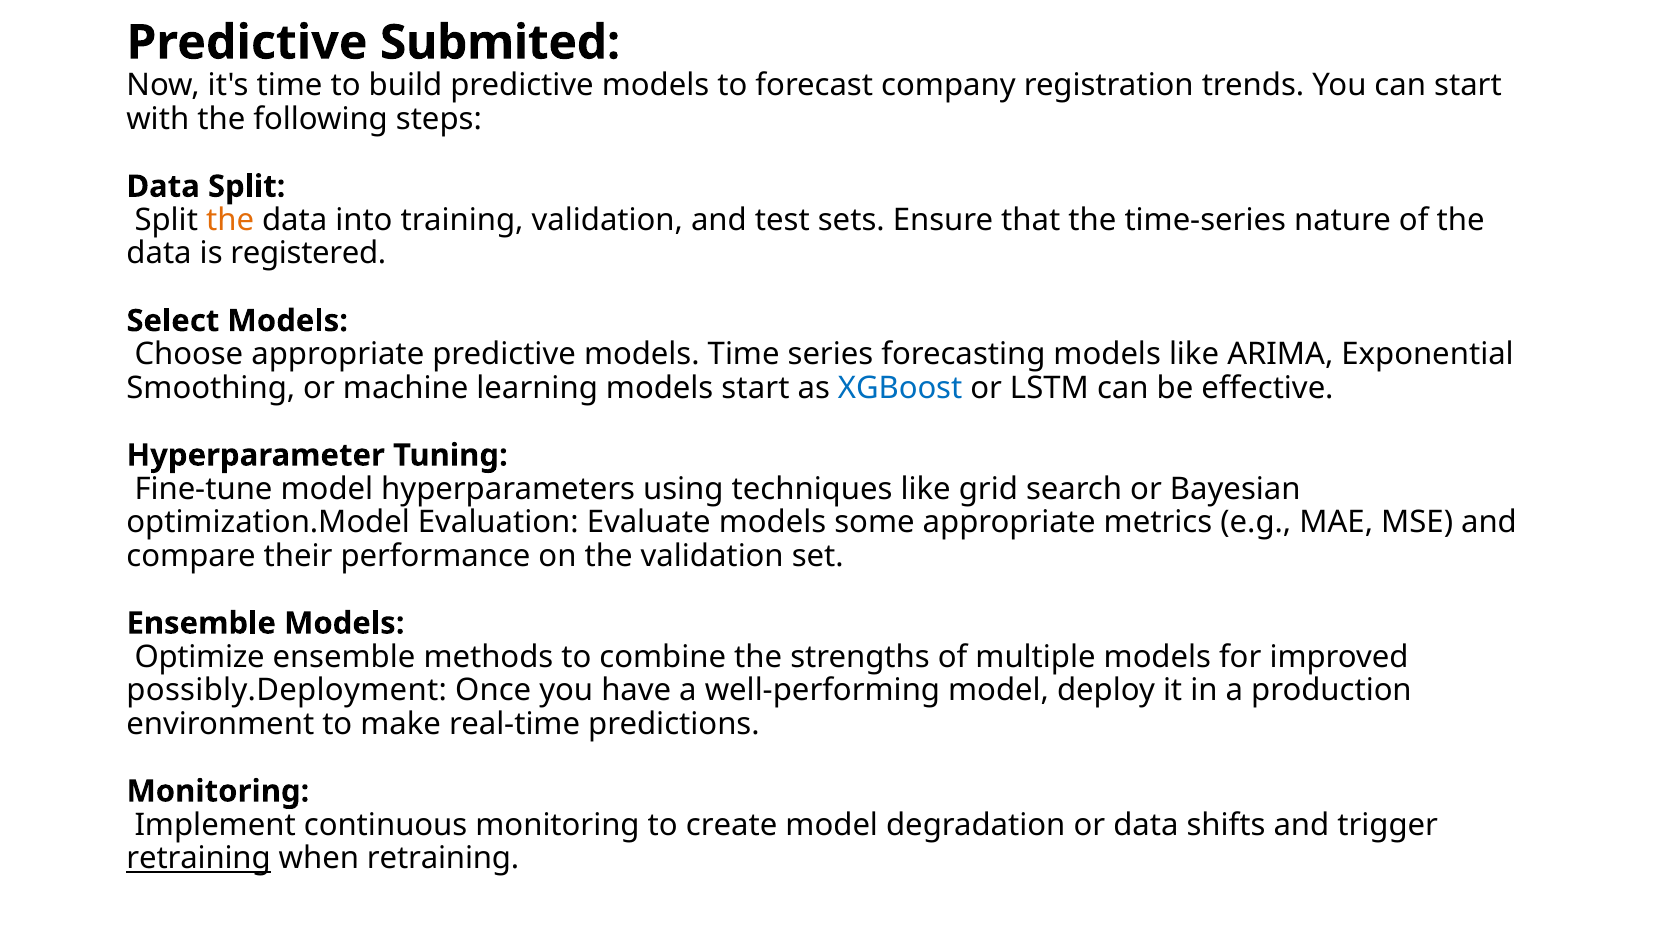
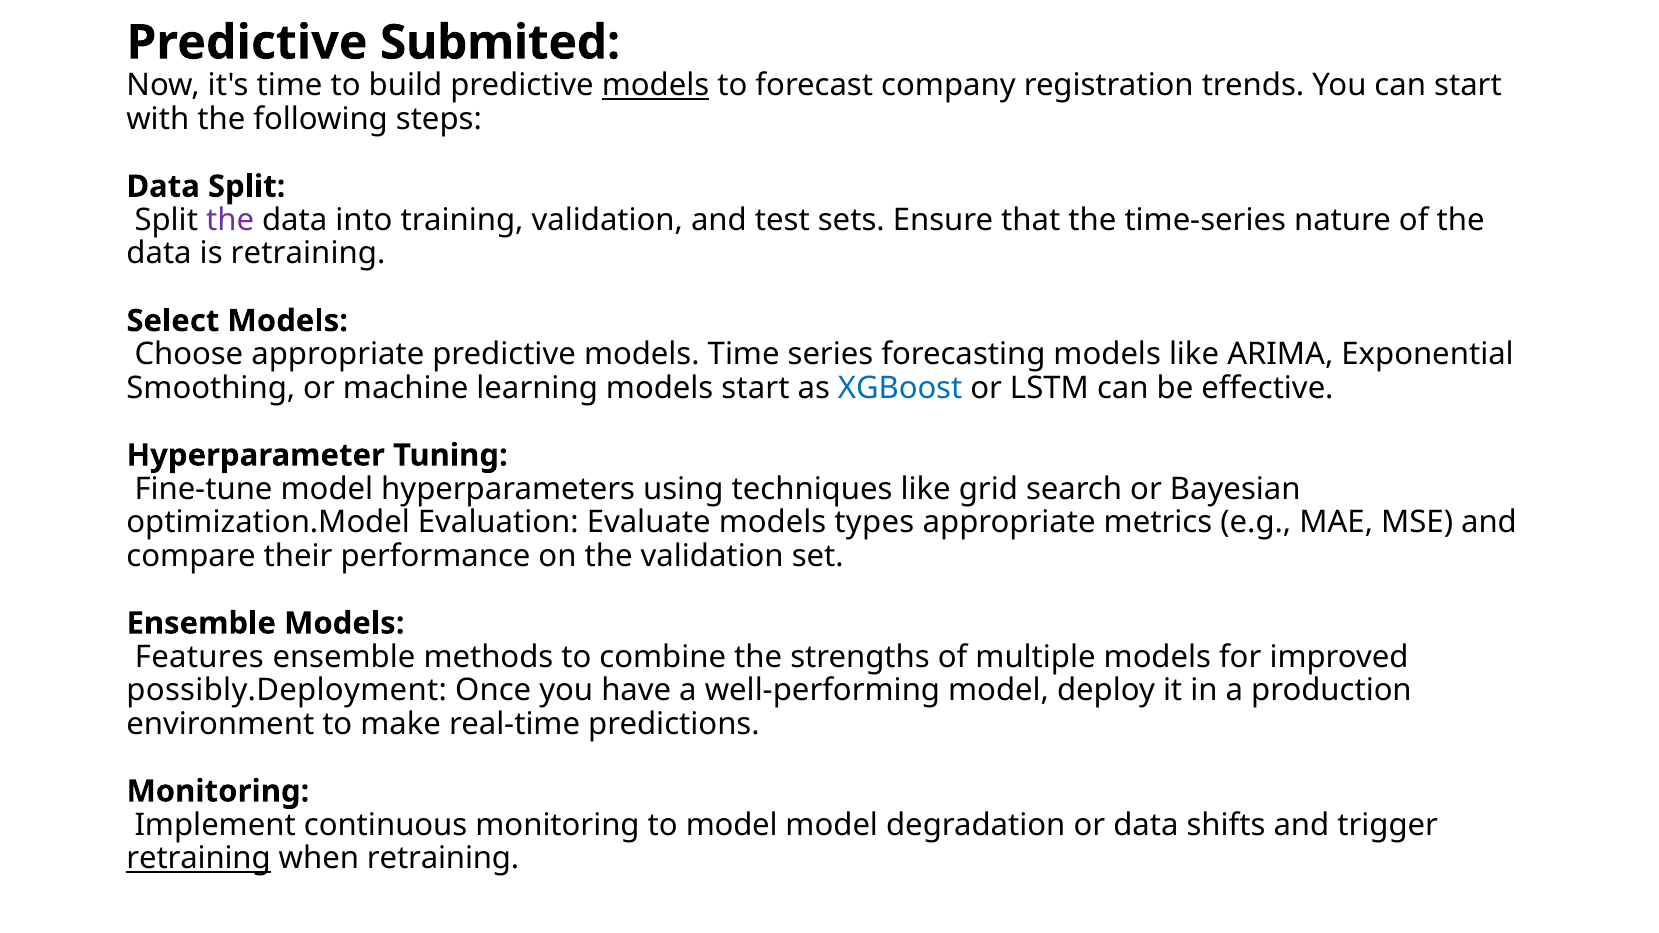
models underline: none -> present (656, 86)
the colour: orange -> purple (230, 220)
is registered: registered -> retraining (308, 254)
some: some -> types (874, 523)
Optimize: Optimize -> Features (199, 657)
to create: create -> model (732, 825)
